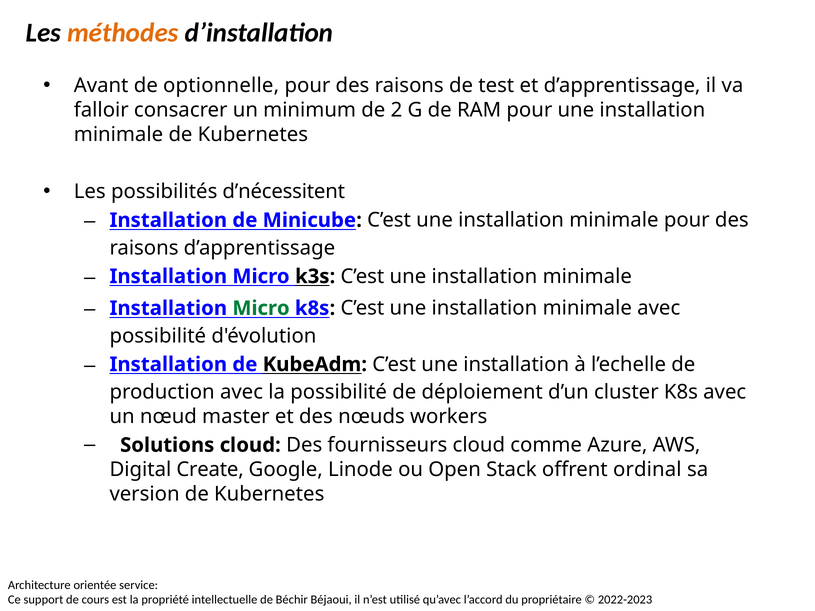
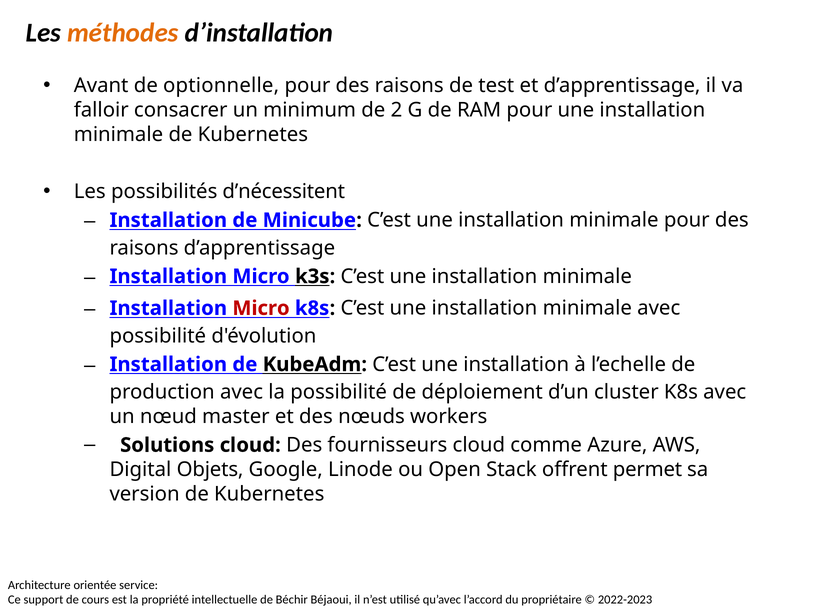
Micro colour: green -> red (261, 308)
Create: Create -> Objets (210, 470)
ordinal: ordinal -> permet (648, 470)
